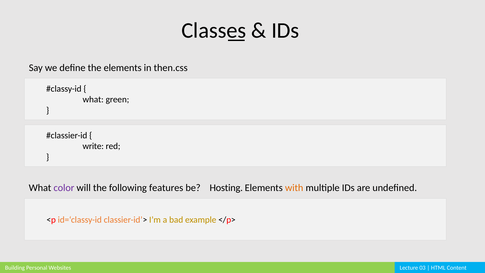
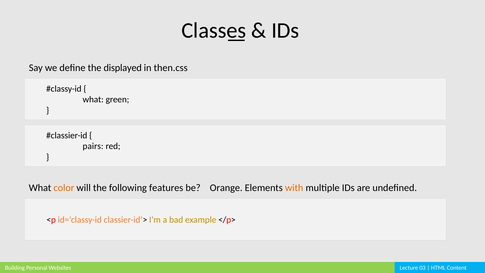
the elements: elements -> displayed (123, 68)
write: write -> pairs (93, 146)
color colour: purple -> orange (64, 188)
Hosting: Hosting -> Orange (226, 188)
